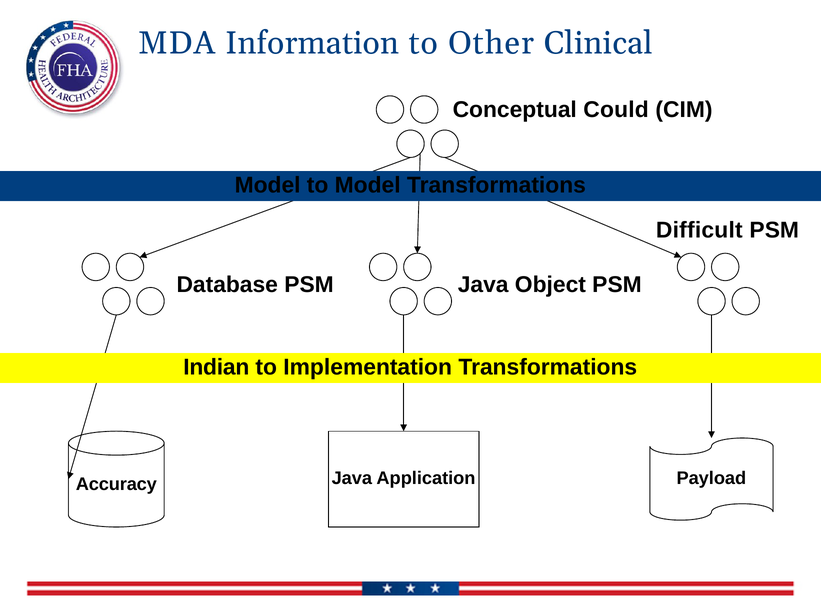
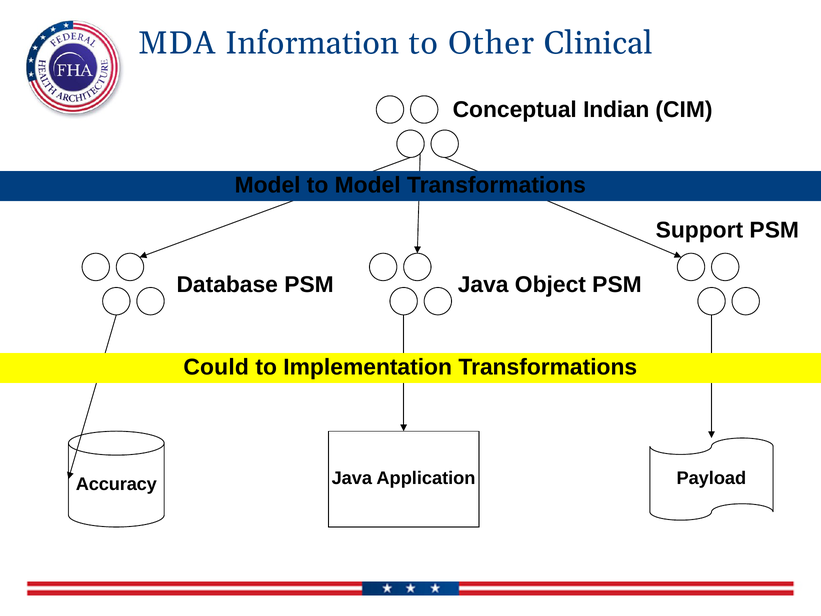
Could: Could -> Indian (616, 110)
Difficult: Difficult -> Support (699, 230)
Indian: Indian -> Could (216, 367)
